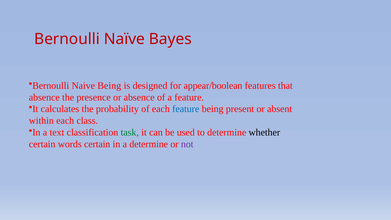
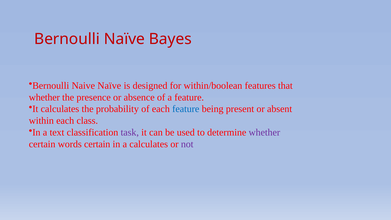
Naive Being: Being -> Naïve (109, 86)
appear/boolean: appear/boolean -> within/boolean (213, 86)
absence: absence -> whether (44, 97)
task colour: green -> purple (130, 132)
whether colour: black -> purple (264, 132)
a determine: determine -> calculates (149, 144)
